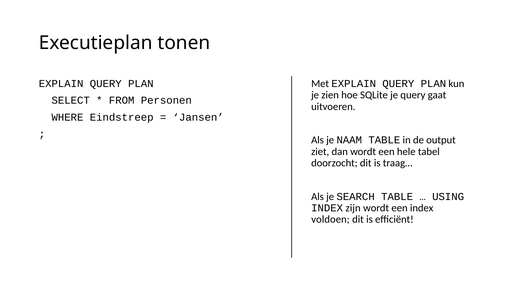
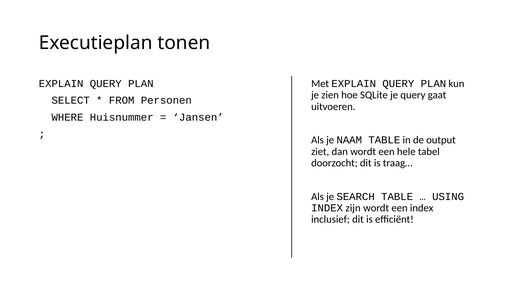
Eindstreep: Eindstreep -> Huisnummer (122, 117)
voldoen: voldoen -> inclusief (330, 220)
